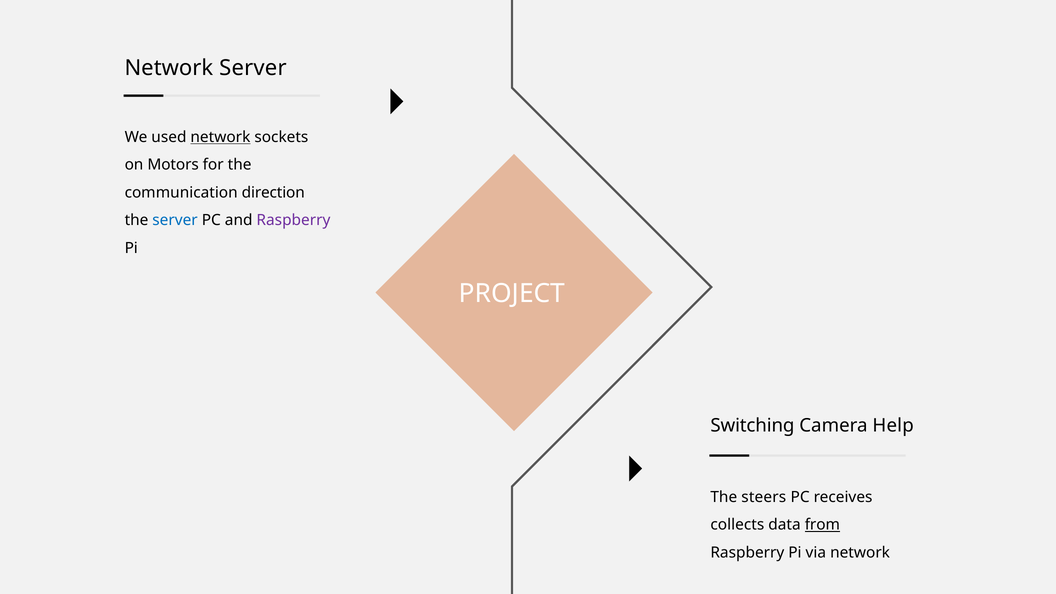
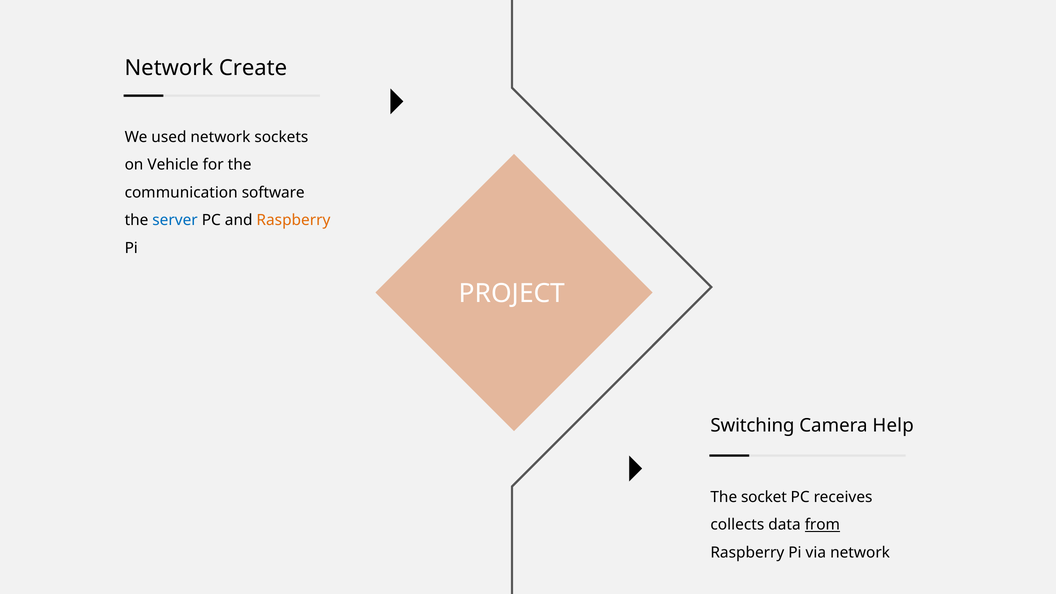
Network Server: Server -> Create (253, 68)
network underline: present -> none (220, 137)
Motors: Motors -> Vehicle (173, 165)
direction: direction -> software (273, 193)
Raspberry colour: purple -> orange (293, 220)
steers: steers -> socket (764, 497)
